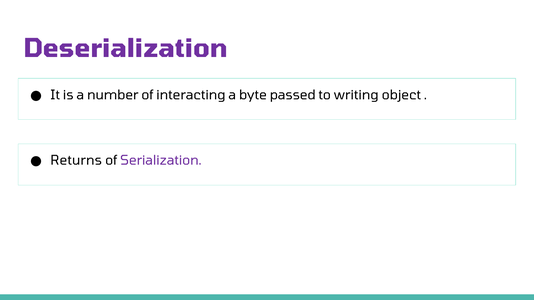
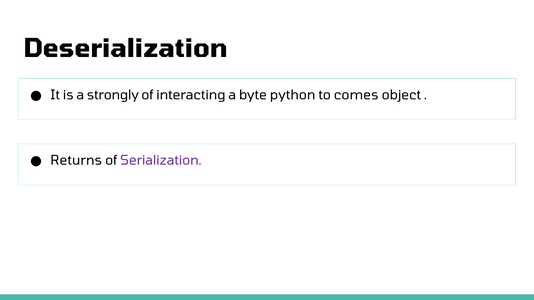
Deserialization colour: purple -> black (126, 49)
number: number -> strongly (113, 95)
passed: passed -> python (293, 95)
writing: writing -> comes (356, 95)
